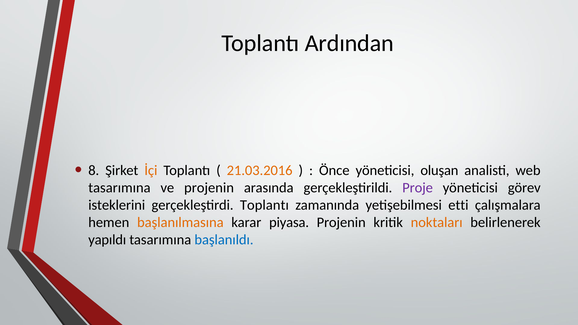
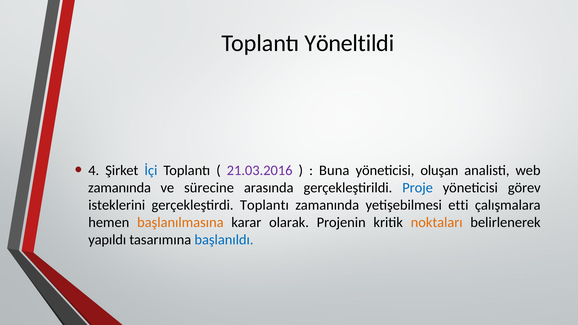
Ardından: Ardından -> Yöneltildi (349, 43)
8: 8 -> 4 (94, 170)
İçi colour: orange -> blue (151, 170)
21.03.2016 colour: orange -> purple (260, 170)
Önce: Önce -> Buna (334, 170)
tasarımına: tasarımına -> zamanında (120, 188)
ve projenin: projenin -> sürecine (209, 188)
Proje colour: purple -> blue (418, 188)
piyasa: piyasa -> olarak (289, 222)
